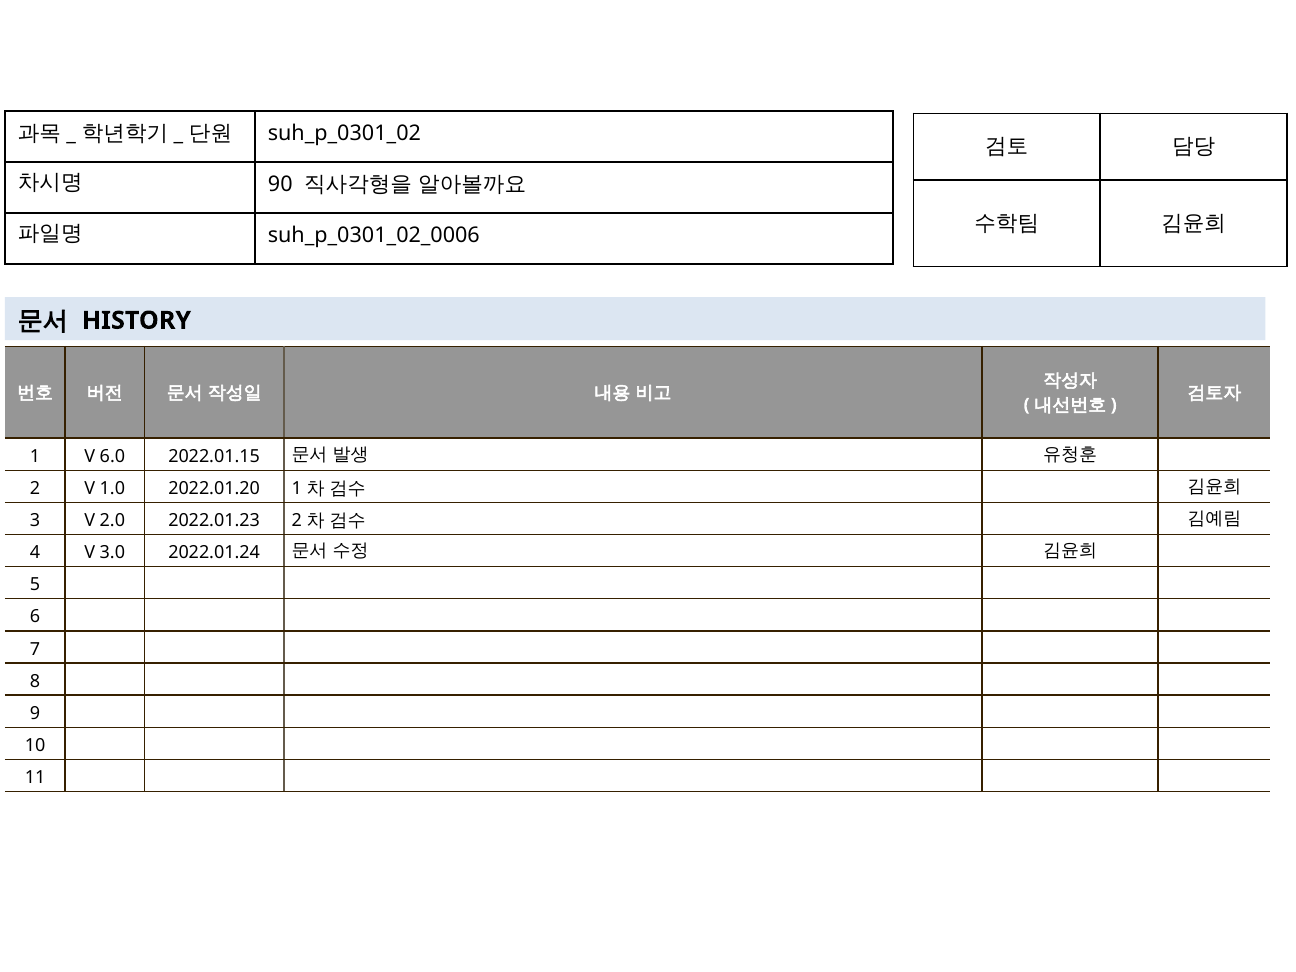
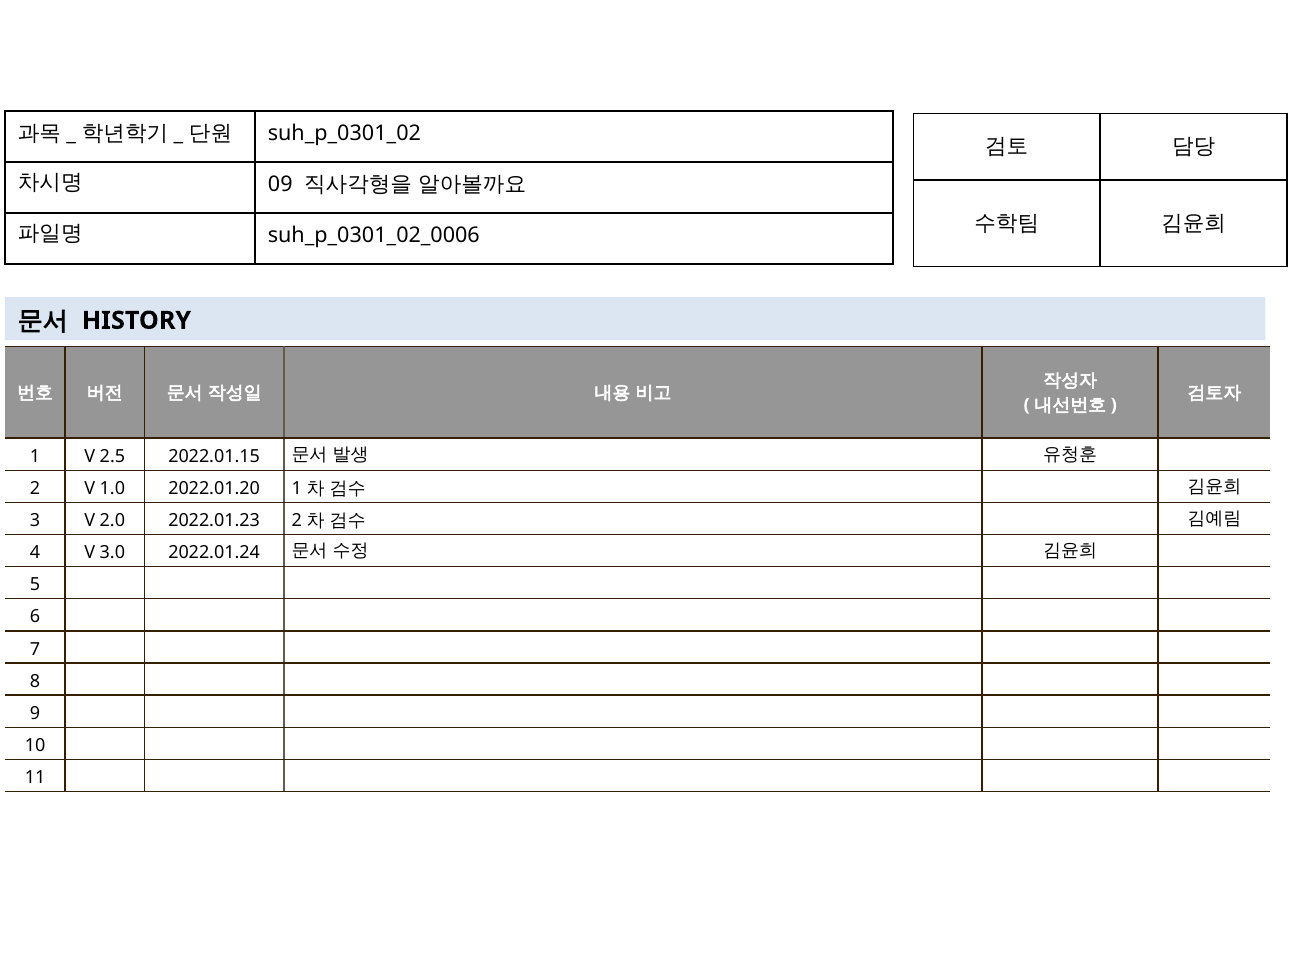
90: 90 -> 09 (280, 184)
6.0: 6.0 -> 2.5 (112, 457)
